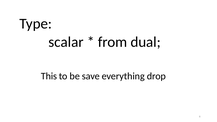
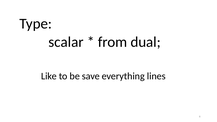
This: This -> Like (49, 76)
drop: drop -> lines (156, 76)
